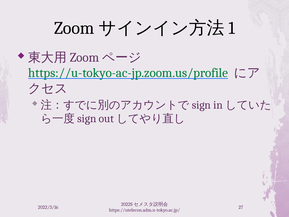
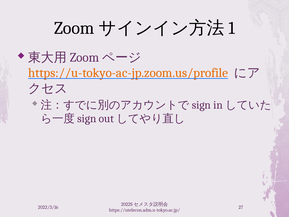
https://u-tokyo-ac-jp.zoom.us/profile colour: green -> orange (128, 73)
